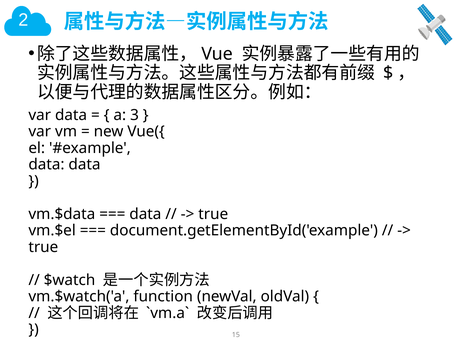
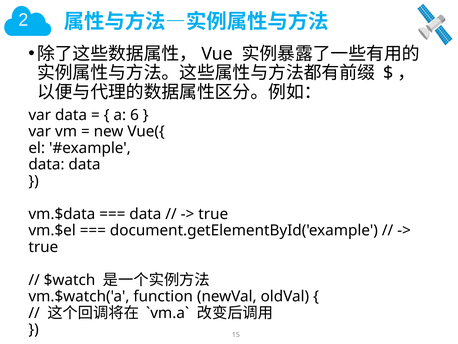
3: 3 -> 6 (134, 115)
